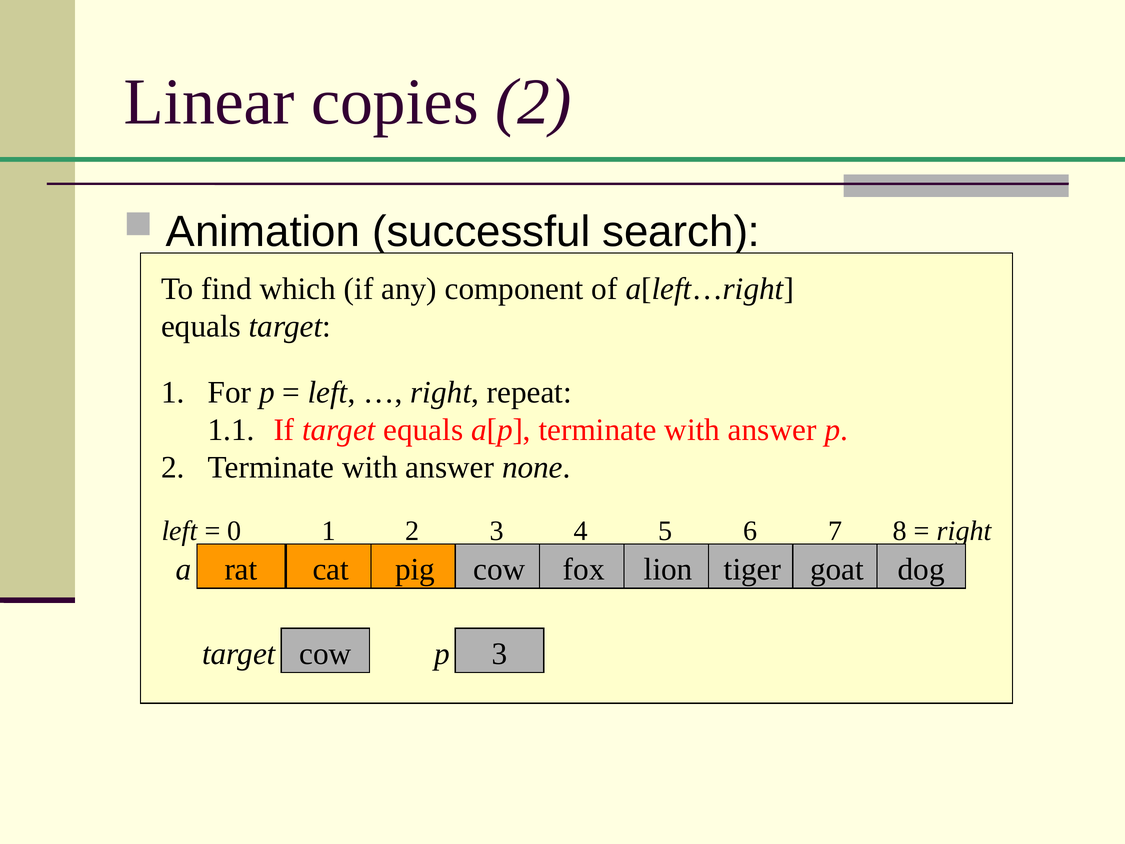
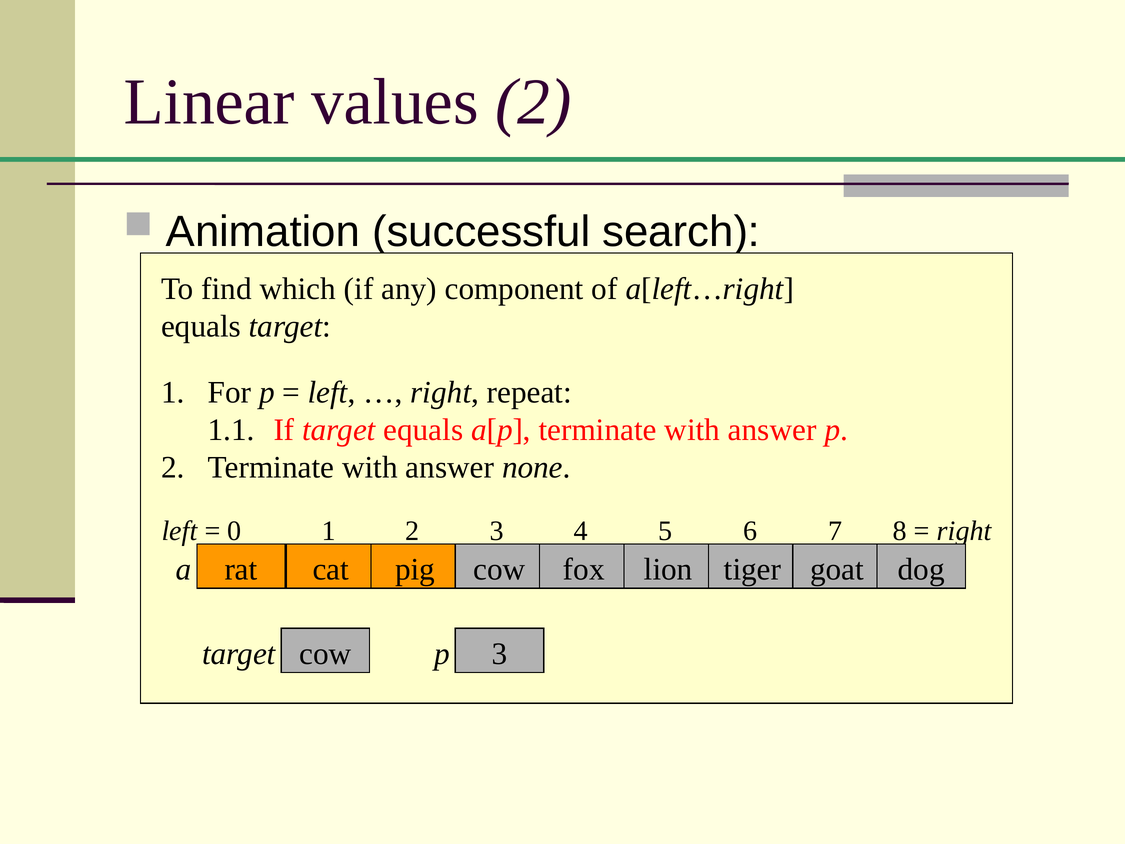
copies: copies -> values (395, 102)
